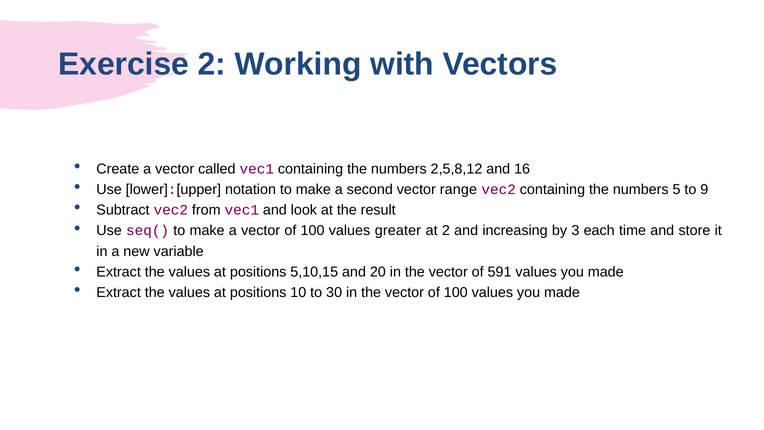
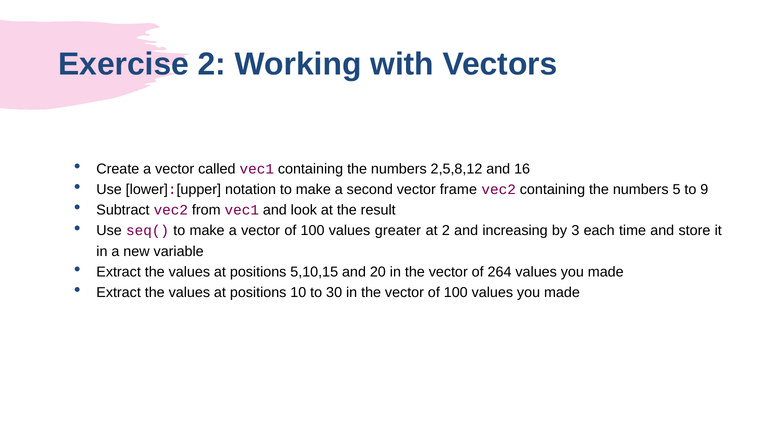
range: range -> frame (458, 189)
591: 591 -> 264 (500, 272)
